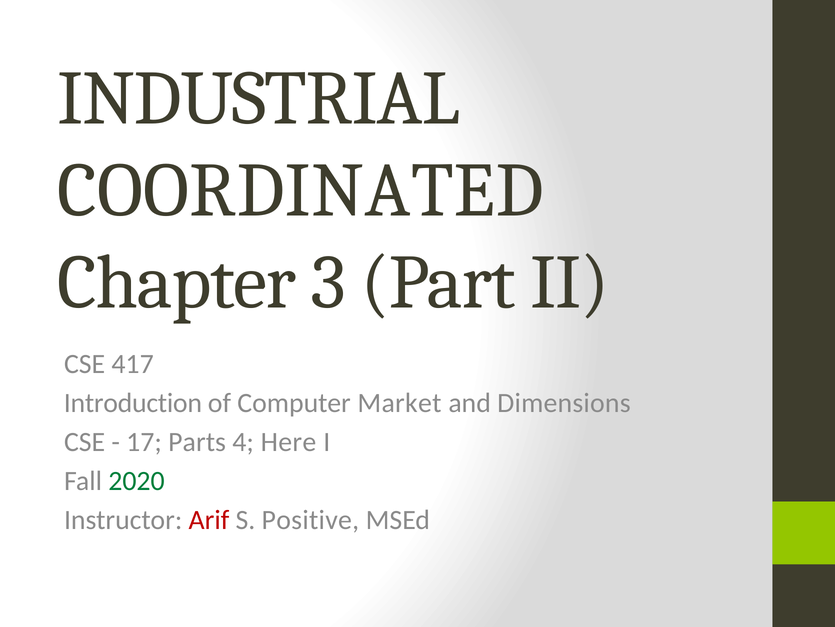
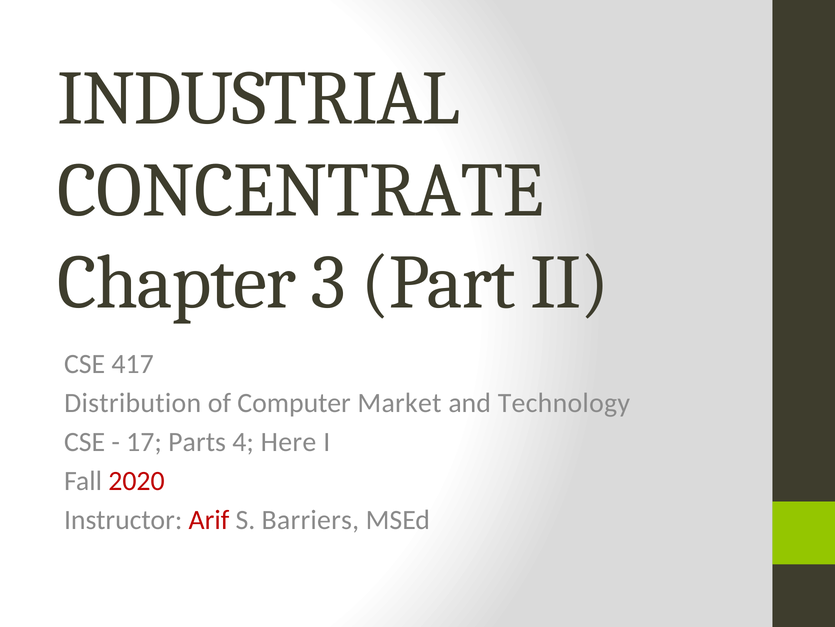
COORDINATED: COORDINATED -> CONCENTRATE (301, 190)
Introduction: Introduction -> Distribution (133, 403)
Dimensions: Dimensions -> Technology (564, 403)
2020 colour: green -> red (136, 481)
Positive: Positive -> Barriers (310, 520)
